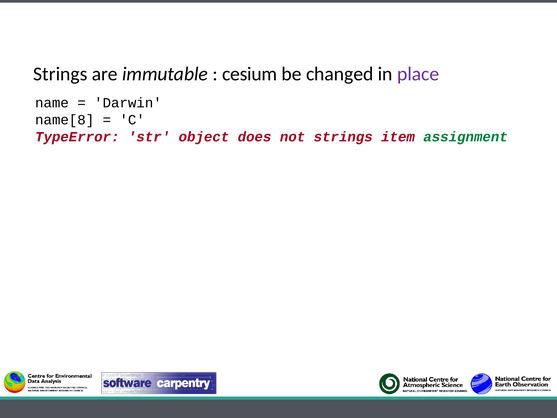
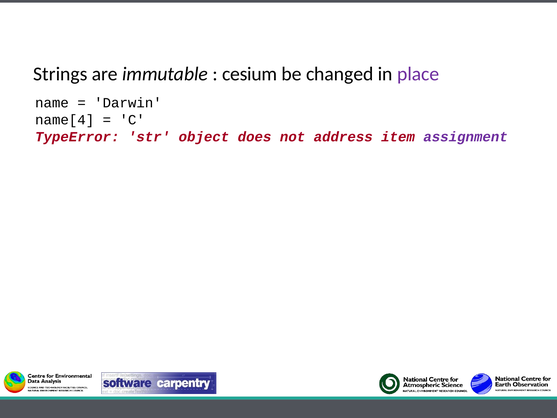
name[8: name[8 -> name[4 (65, 120)
not strings: strings -> address (343, 137)
assignment colour: green -> purple (466, 137)
